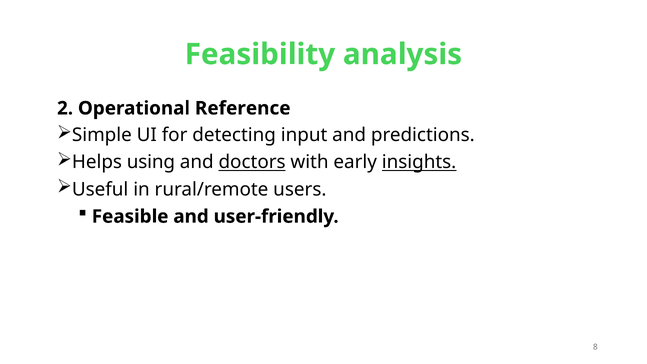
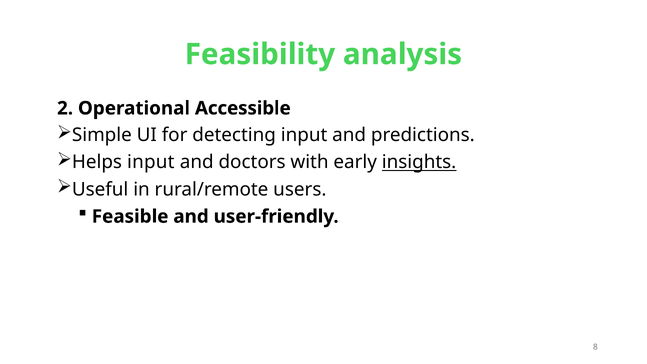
Reference: Reference -> Accessible (243, 108)
Helps using: using -> input (151, 162)
doctors underline: present -> none (252, 162)
